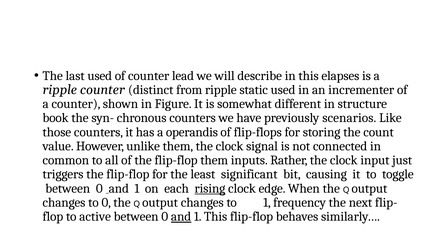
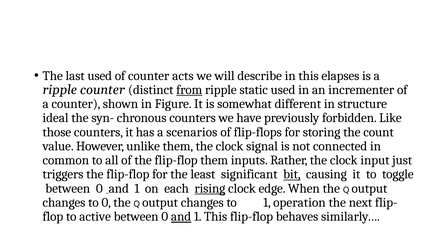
lead: lead -> acts (183, 76)
from underline: none -> present (189, 90)
book: book -> ideal (56, 118)
scenarios: scenarios -> forbidden (349, 118)
operandis: operandis -> scenarios (192, 132)
bit underline: none -> present (292, 174)
frequency: frequency -> operation (299, 203)
